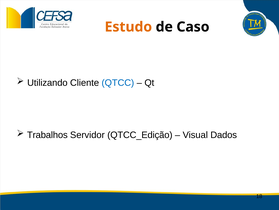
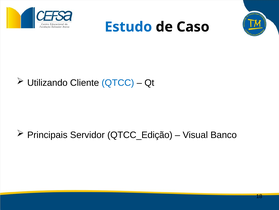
Estudo colour: orange -> blue (128, 27)
Trabalhos: Trabalhos -> Principais (47, 135)
Dados: Dados -> Banco (224, 135)
